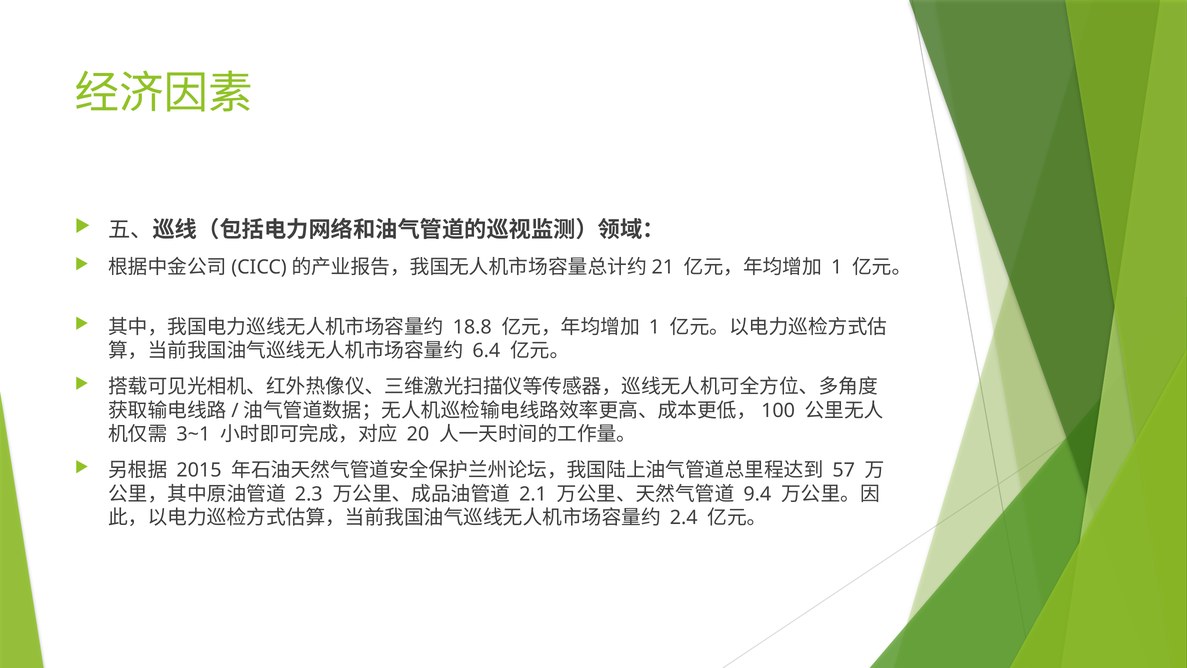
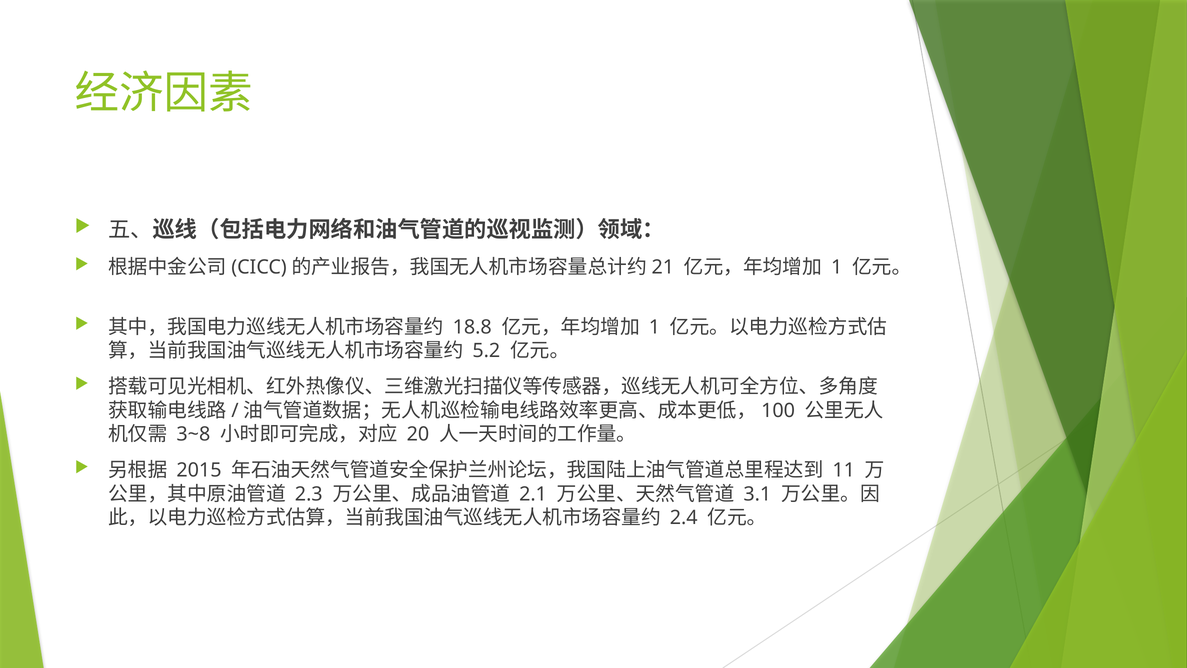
6.4: 6.4 -> 5.2 (486, 351)
3~1: 3~1 -> 3~8 (193, 434)
57: 57 -> 11 (844, 470)
9.4: 9.4 -> 3.1 (757, 494)
